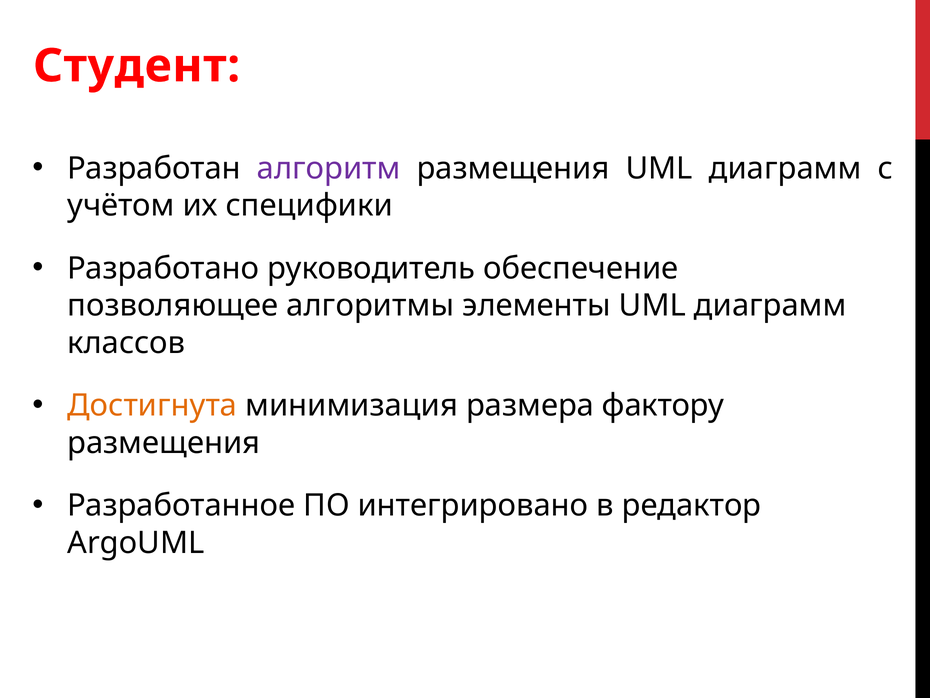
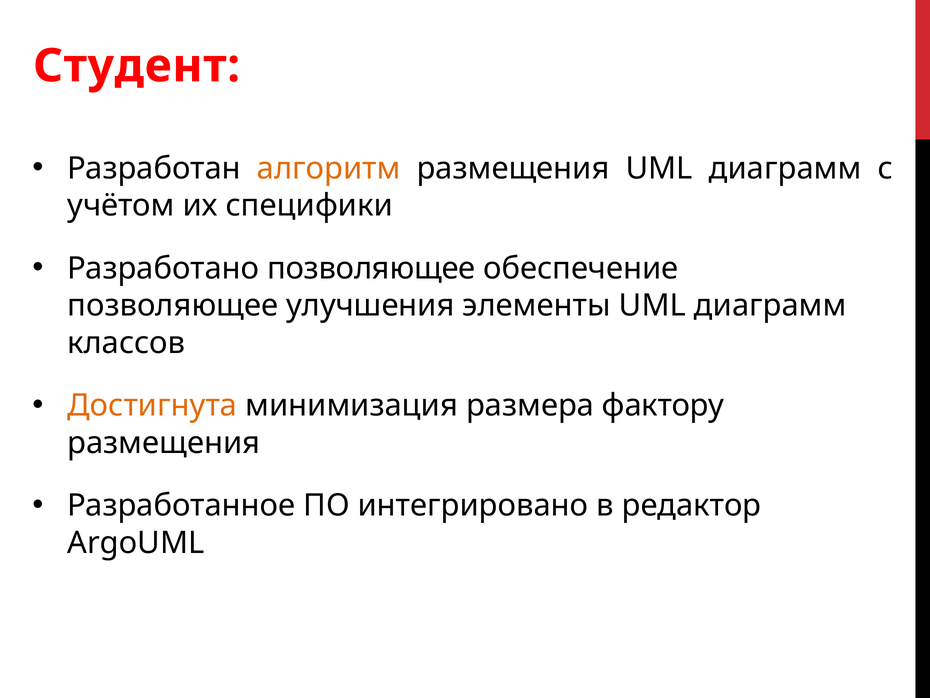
алгоритм colour: purple -> orange (329, 168)
Разработано руководитель: руководитель -> позволяющее (371, 268)
алгоритмы: алгоритмы -> улучшения (370, 305)
